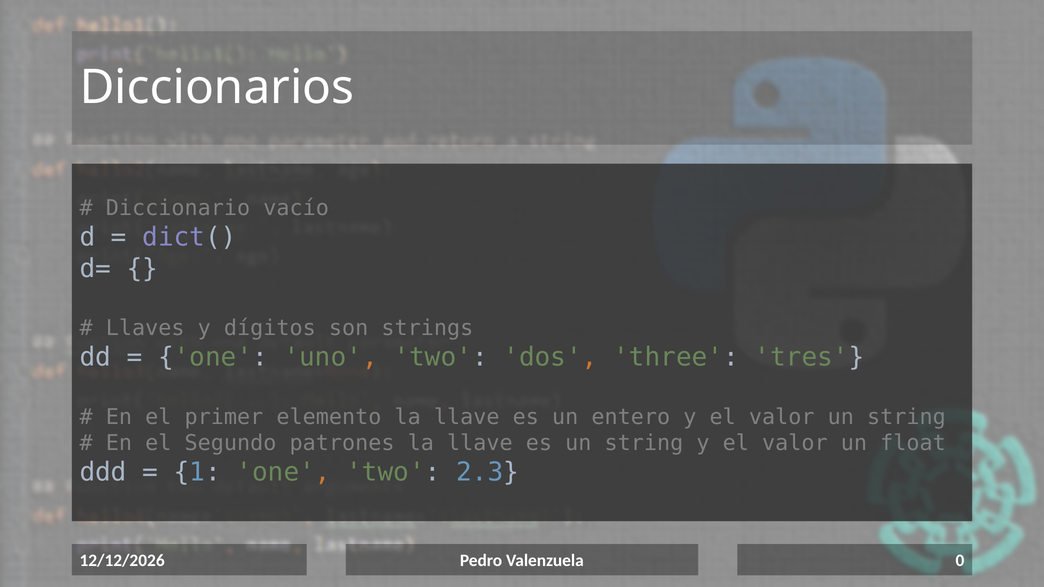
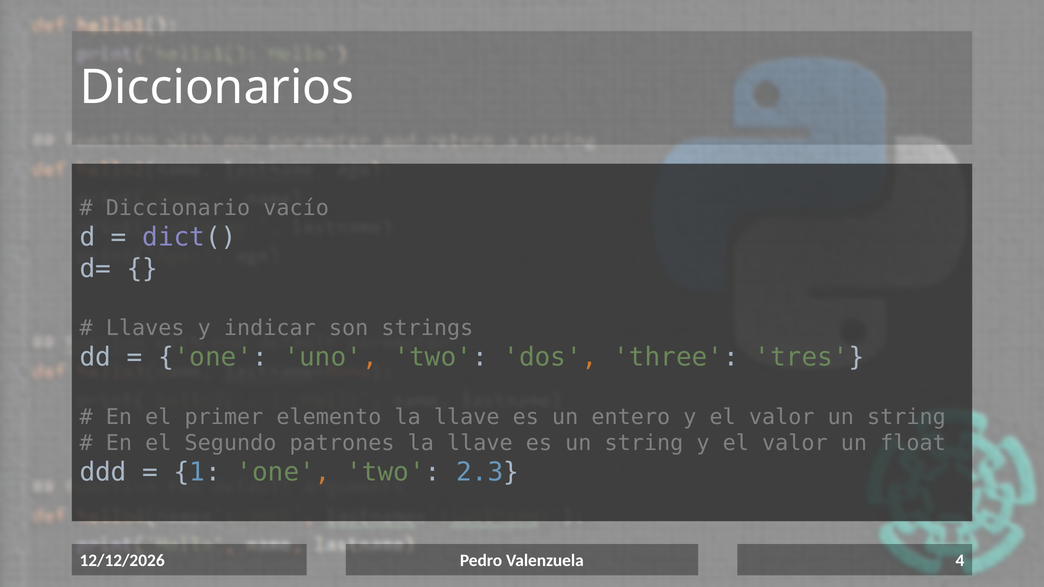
dígitos: dígitos -> indicar (270, 328)
0: 0 -> 4 (960, 561)
